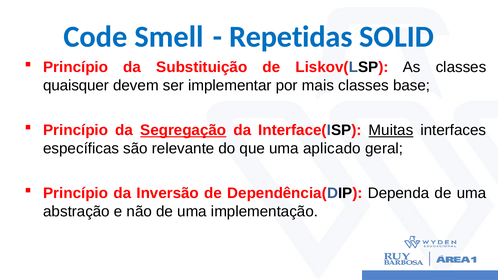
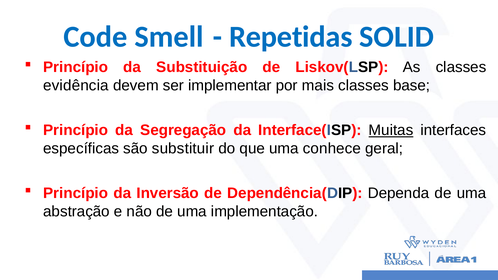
quaisquer: quaisquer -> evidência (76, 86)
Segregação underline: present -> none (183, 130)
relevante: relevante -> substituir (183, 149)
aplicado: aplicado -> conhece (332, 149)
